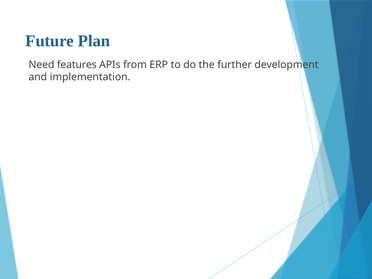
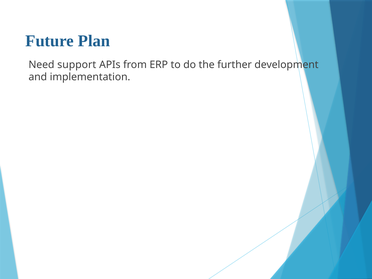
features: features -> support (77, 65)
